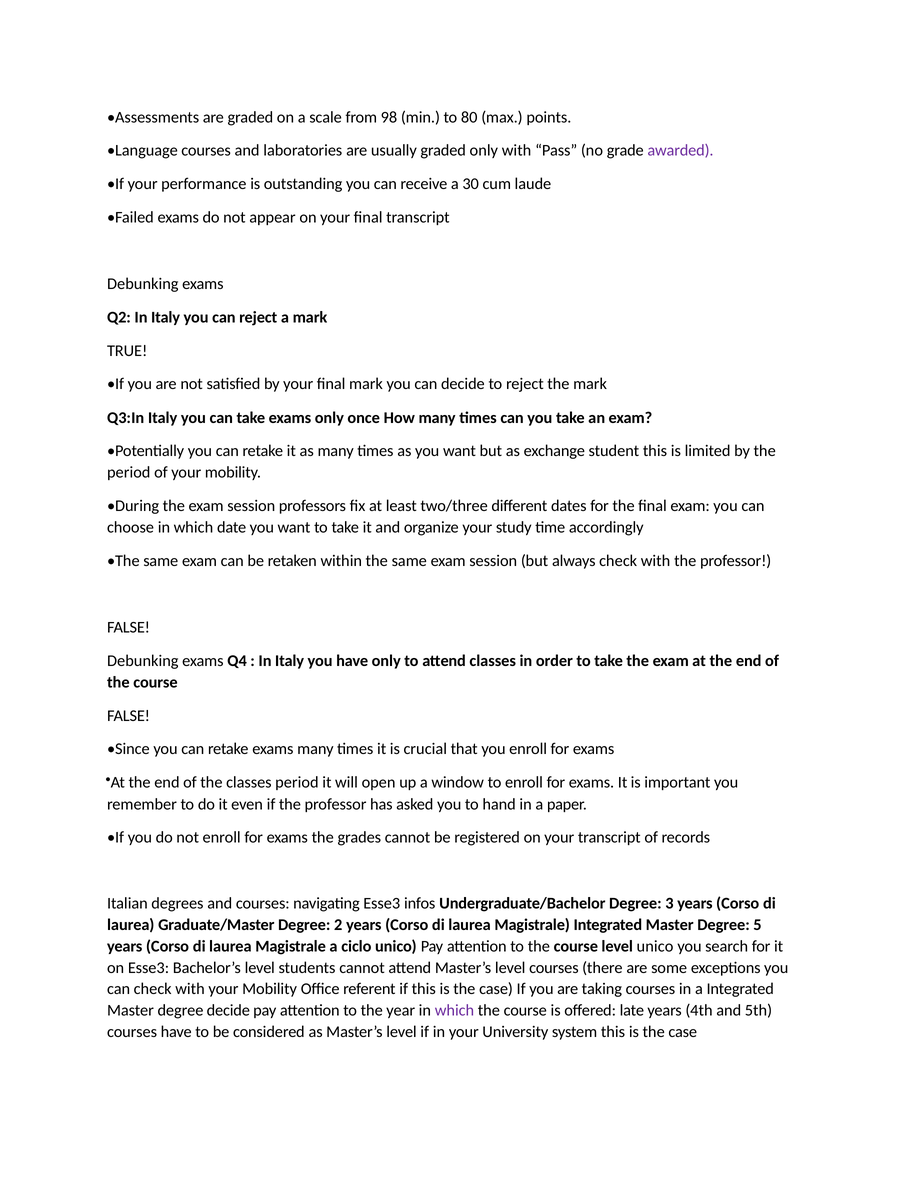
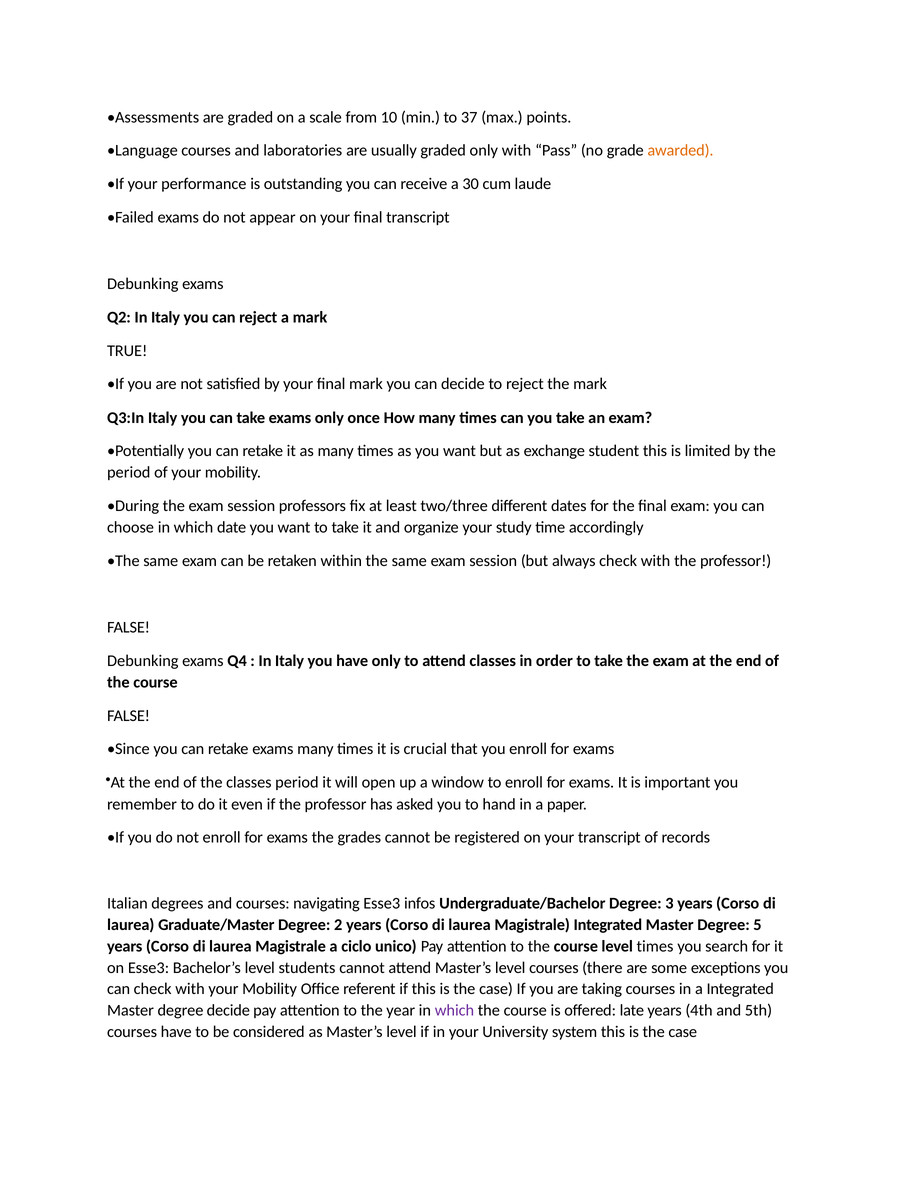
98: 98 -> 10 (389, 117)
80: 80 -> 37 (469, 117)
awarded colour: purple -> orange (680, 150)
level unico: unico -> times (655, 946)
